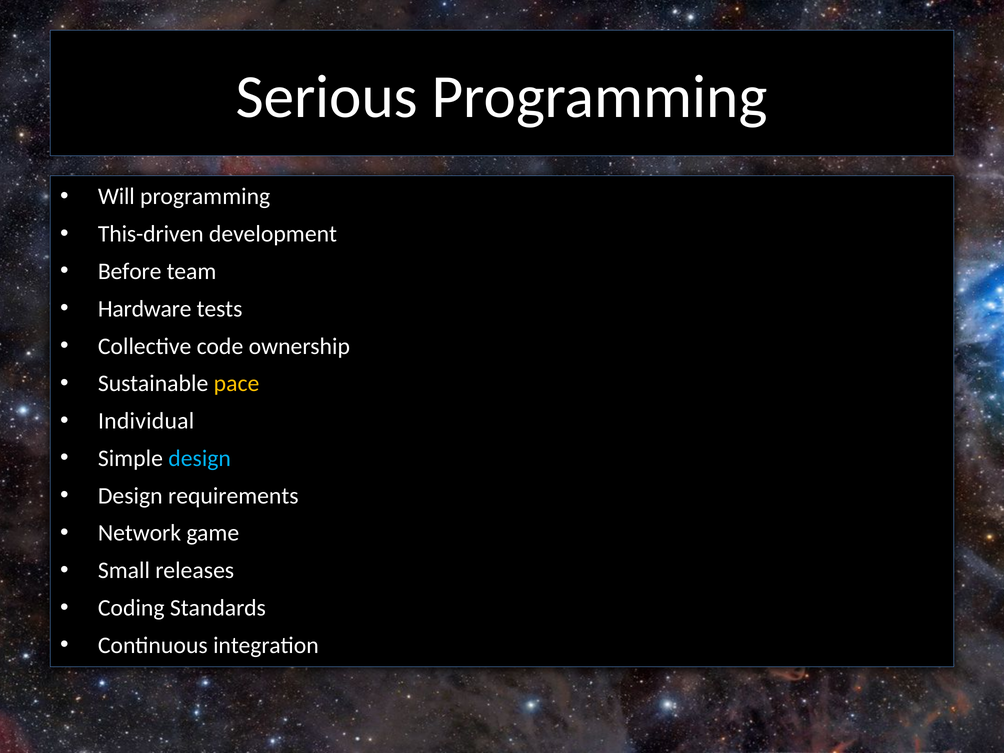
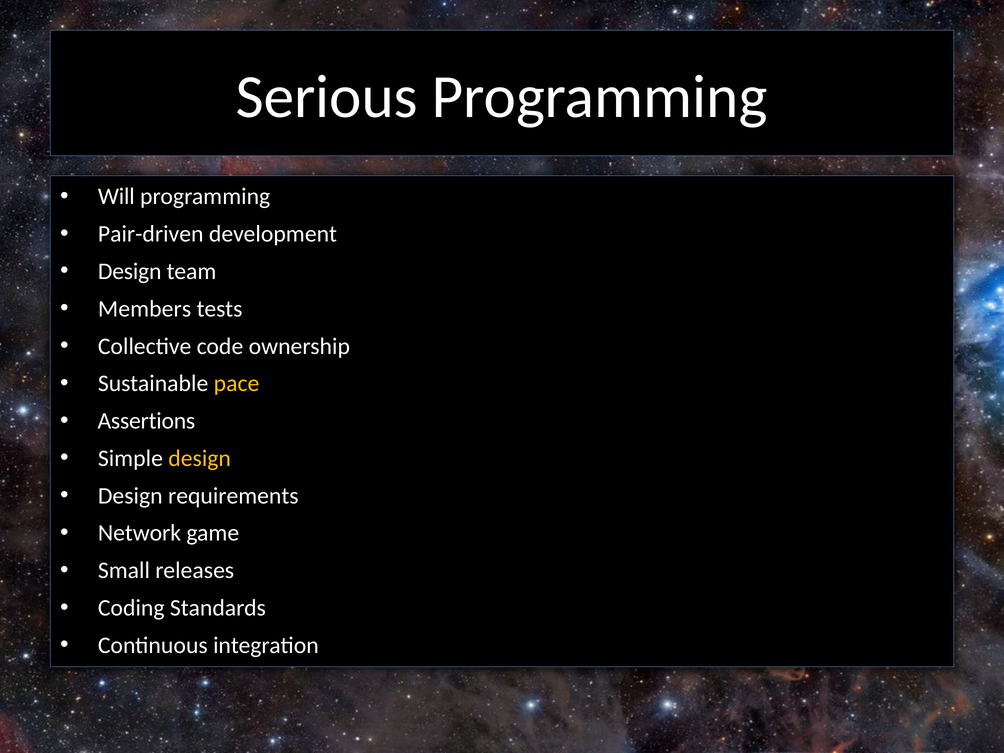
This-driven: This-driven -> Pair-driven (151, 234)
Before: Before -> Design (130, 271)
Hardware: Hardware -> Members (145, 309)
Individual: Individual -> Assertions (146, 421)
design colour: light blue -> yellow (200, 458)
